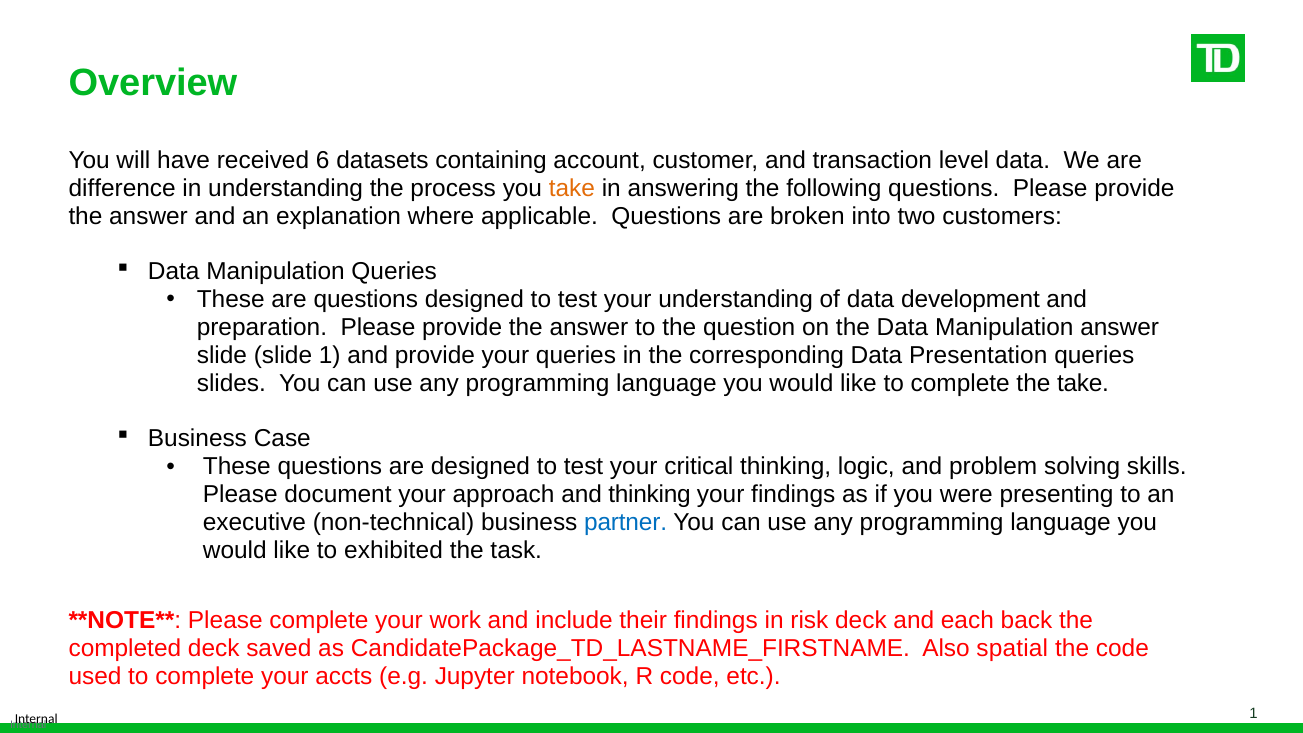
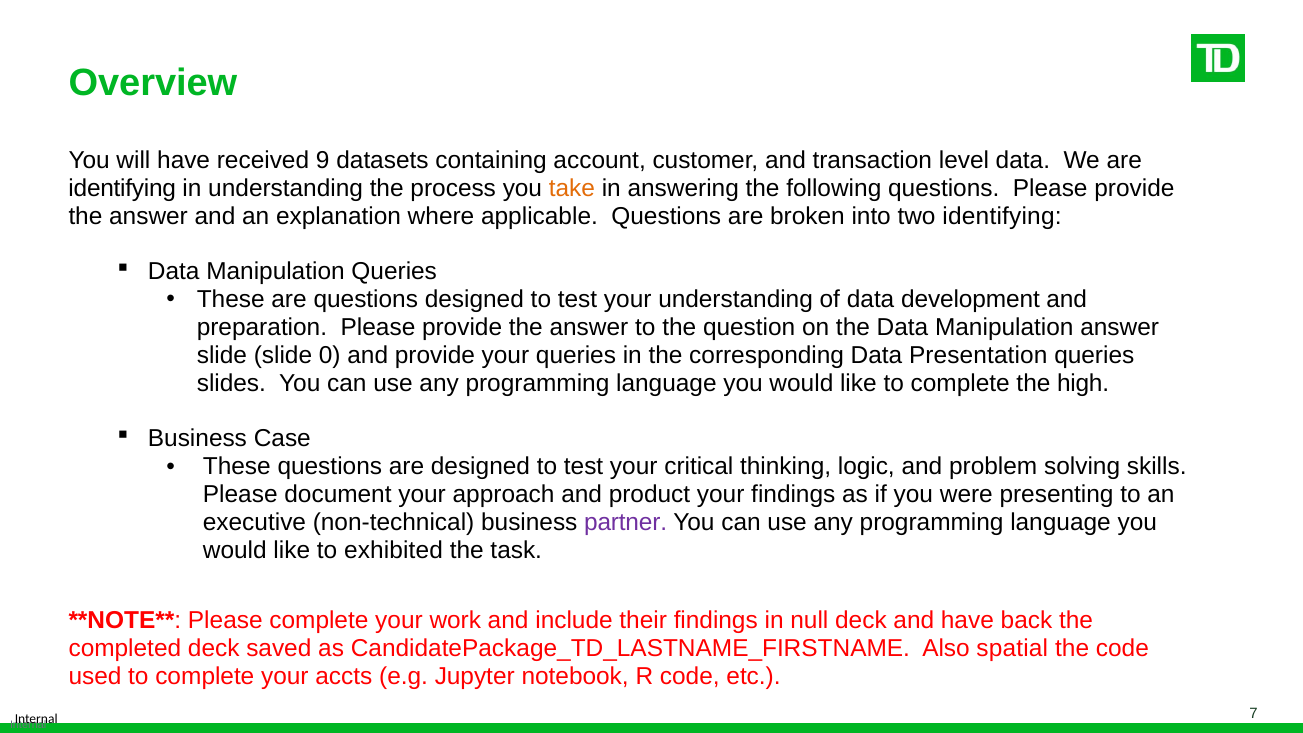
6: 6 -> 9 (323, 160)
difference: difference -> identifying (122, 188)
two customers: customers -> identifying (1002, 216)
slide 1: 1 -> 0 (330, 355)
the take: take -> high (1083, 383)
and thinking: thinking -> product (649, 495)
partner colour: blue -> purple (626, 522)
risk: risk -> null (809, 621)
and each: each -> have (967, 621)
1: 1 -> 7 (1254, 714)
